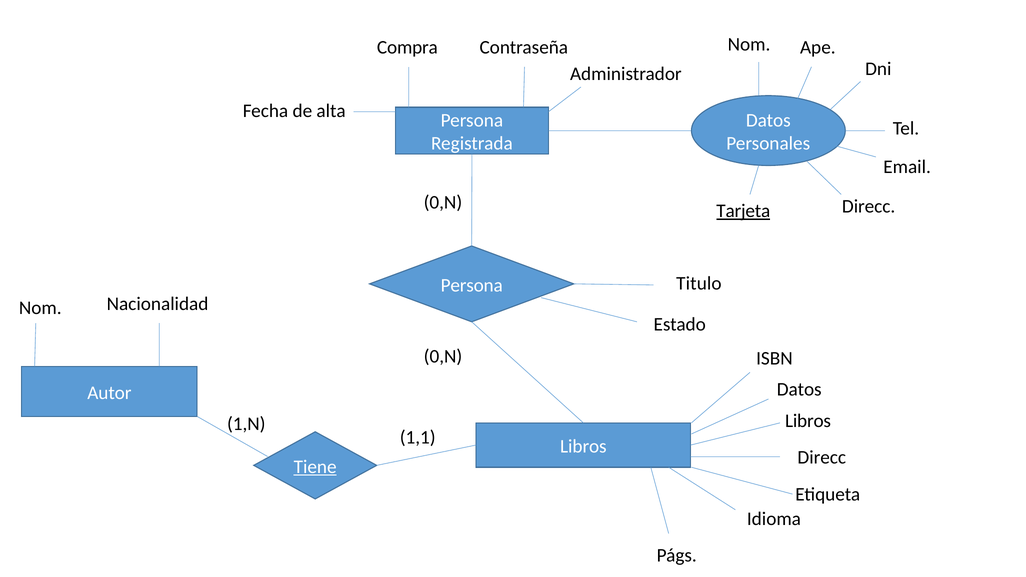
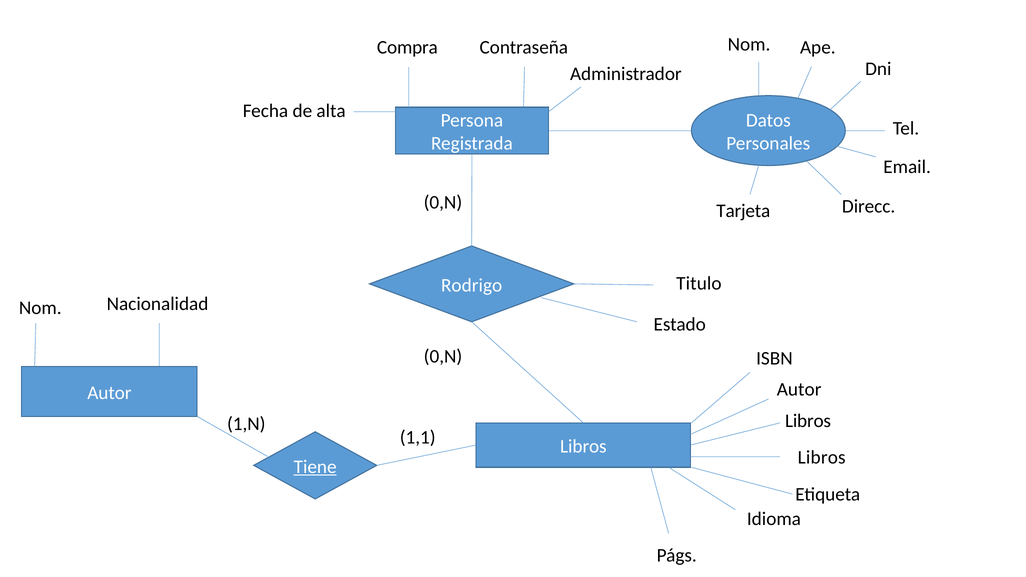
Tarjeta underline: present -> none (743, 211)
Persona: Persona -> Rodrigo (472, 285)
Datos: Datos -> Autor (799, 390)
Direcc: Direcc -> Libros (822, 458)
